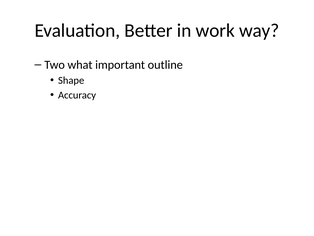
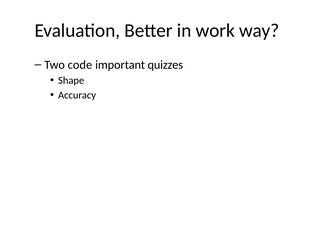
what: what -> code (80, 65)
outline: outline -> quizzes (165, 65)
